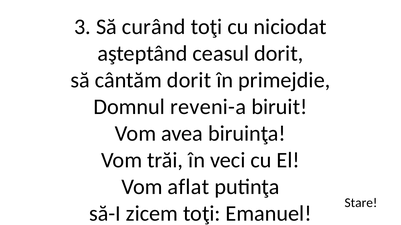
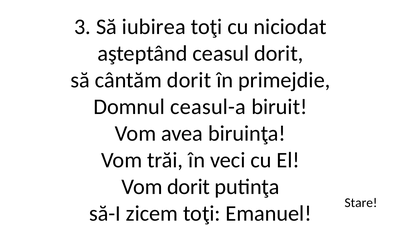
curând: curând -> iubirea (154, 27)
reveni-a: reveni-a -> ceasul-a (208, 107)
Vom aflat: aflat -> dorit (189, 187)
